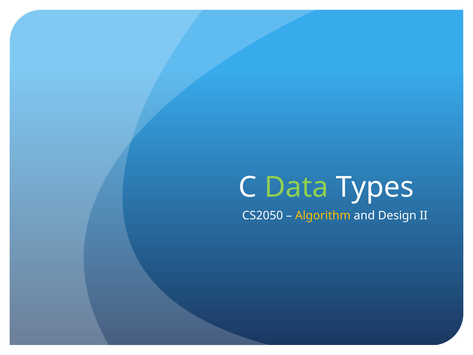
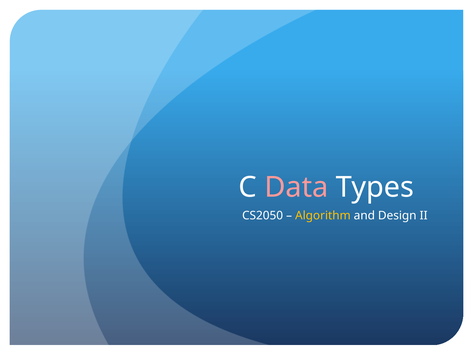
Data colour: light green -> pink (296, 187)
